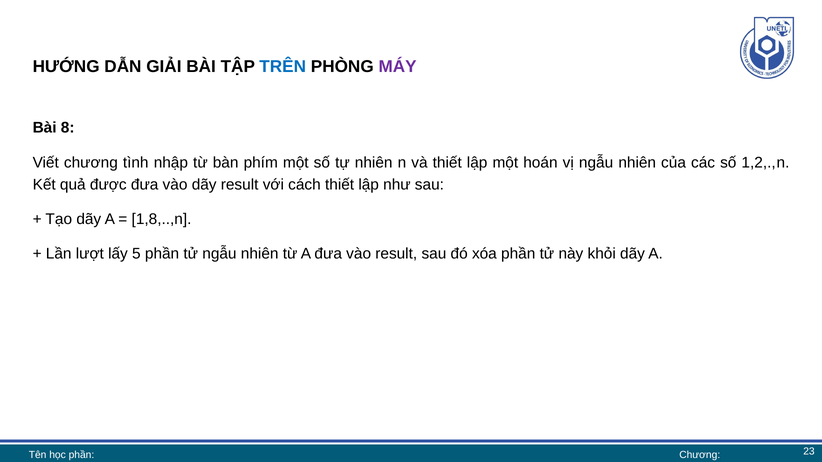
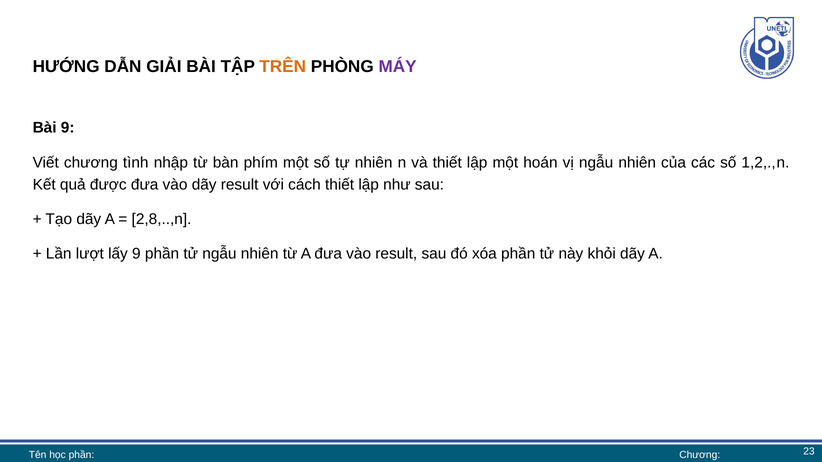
TRÊN colour: blue -> orange (283, 66)
Bài 8: 8 -> 9 (68, 128)
1,8,..,n: 1,8,..,n -> 2,8,..,n (162, 219)
lấy 5: 5 -> 9 (136, 254)
